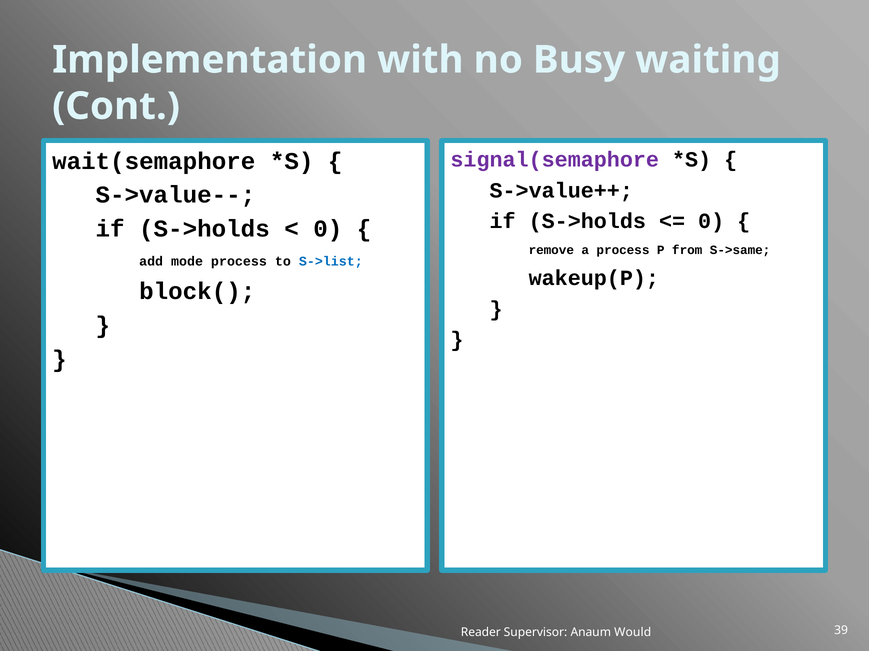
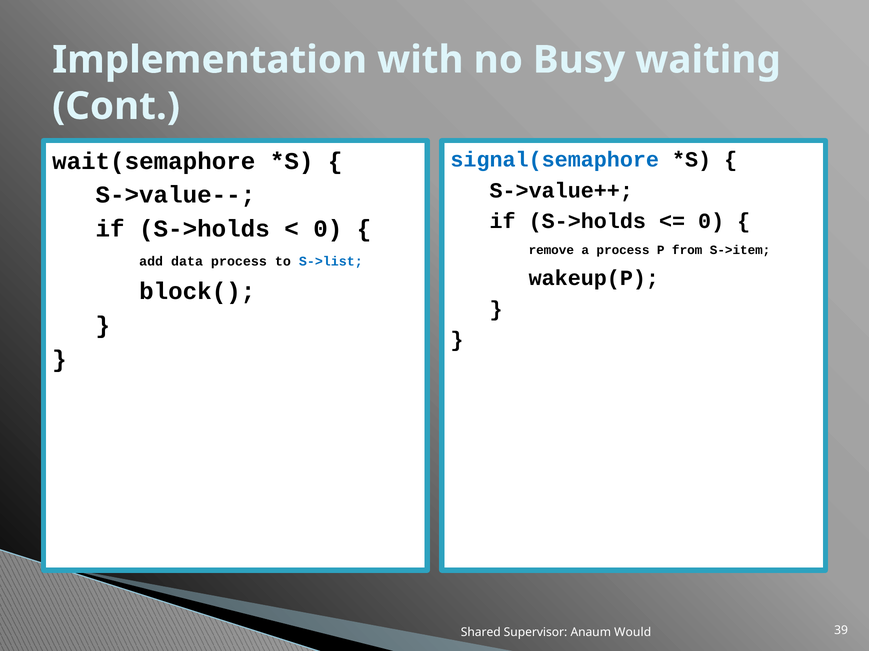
signal(semaphore colour: purple -> blue (555, 160)
S->same: S->same -> S->item (740, 251)
mode: mode -> data (187, 262)
Reader: Reader -> Shared (481, 633)
